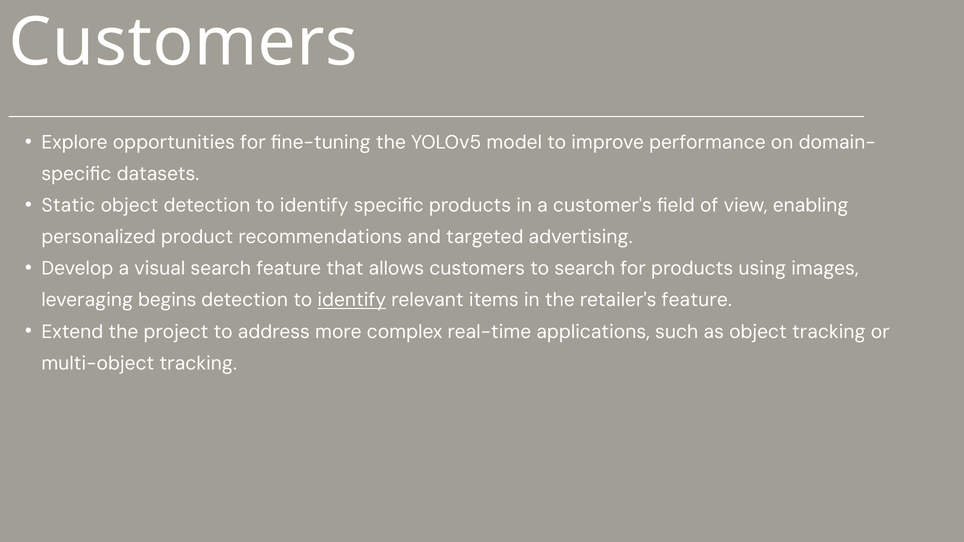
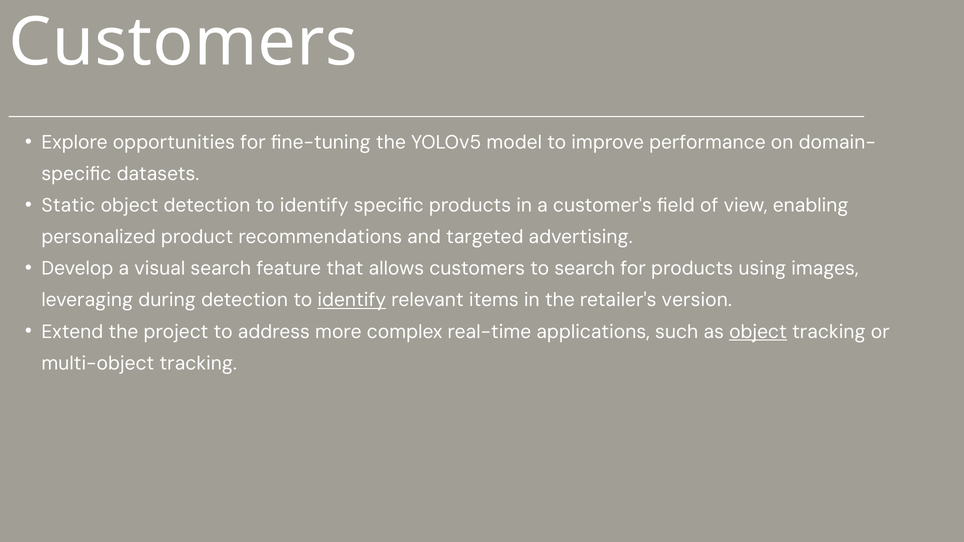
begins: begins -> during (167, 300)
retailer's feature: feature -> version (697, 300)
object underline: none -> present (758, 332)
